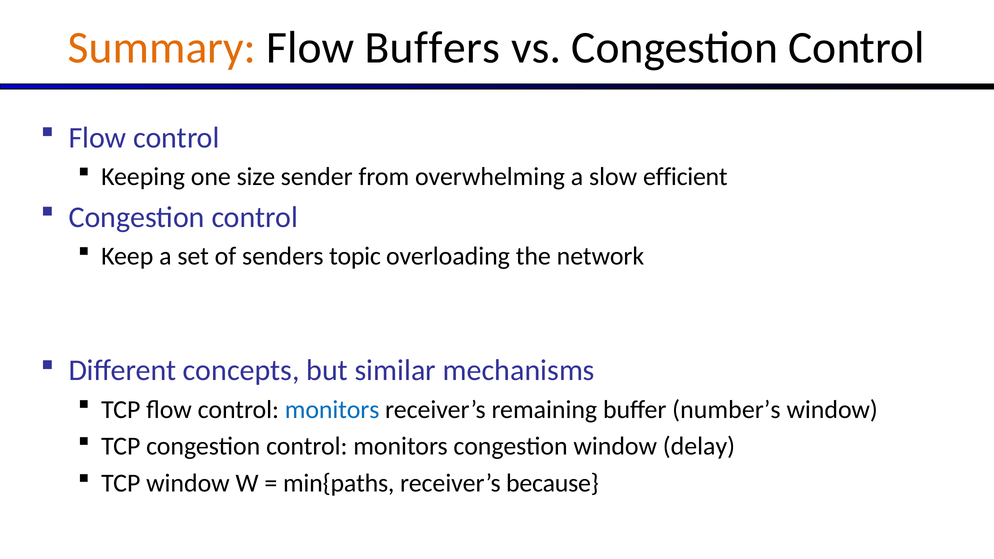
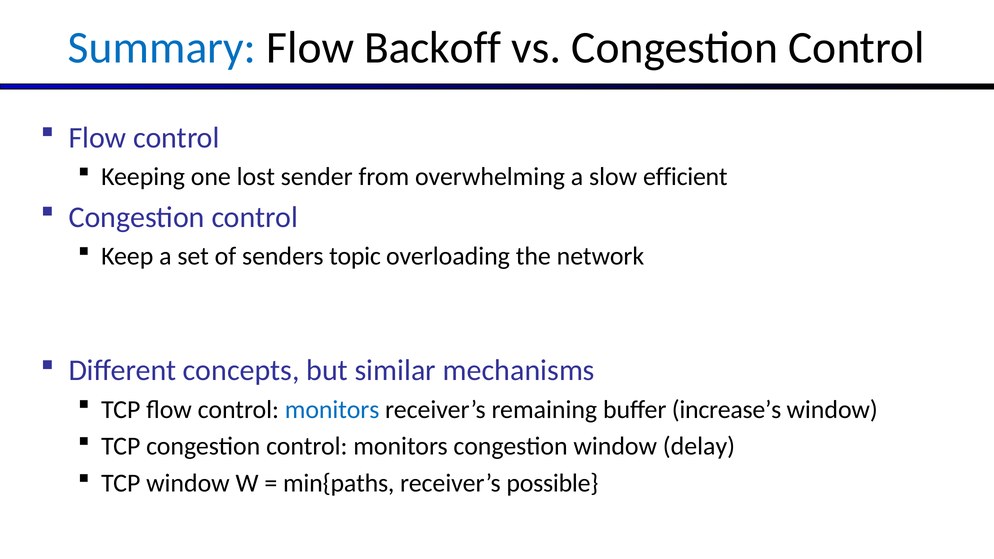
Summary colour: orange -> blue (162, 48)
Buffers: Buffers -> Backoff (433, 48)
size: size -> lost (256, 177)
number’s: number’s -> increase’s (727, 410)
because: because -> possible (552, 483)
